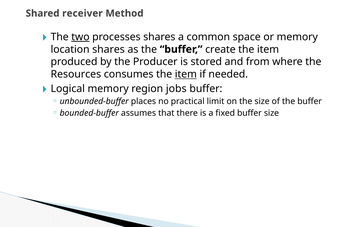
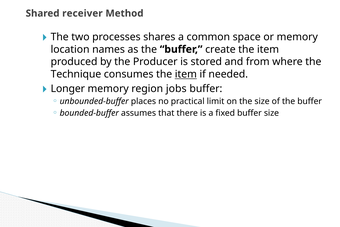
two underline: present -> none (80, 37)
location shares: shares -> names (109, 49)
Resources: Resources -> Technique (76, 74)
Logical: Logical -> Longer (68, 88)
